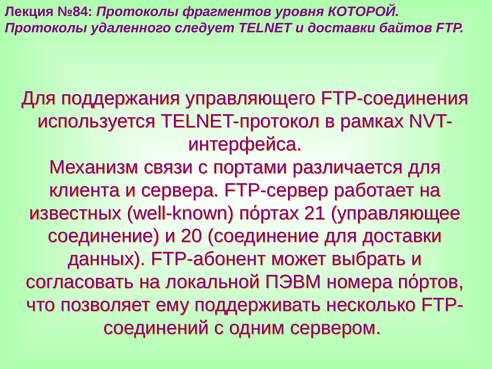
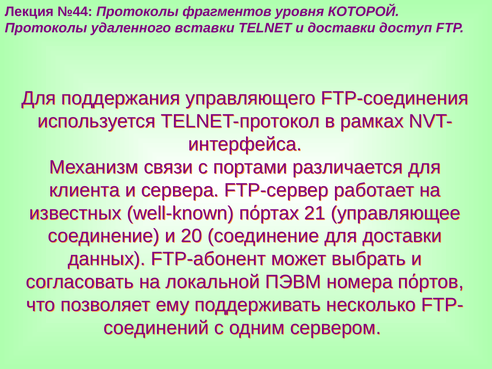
№84: №84 -> №44 (75, 12)
следует: следует -> вставки (205, 28)
байтов: байтов -> доступ (406, 28)
